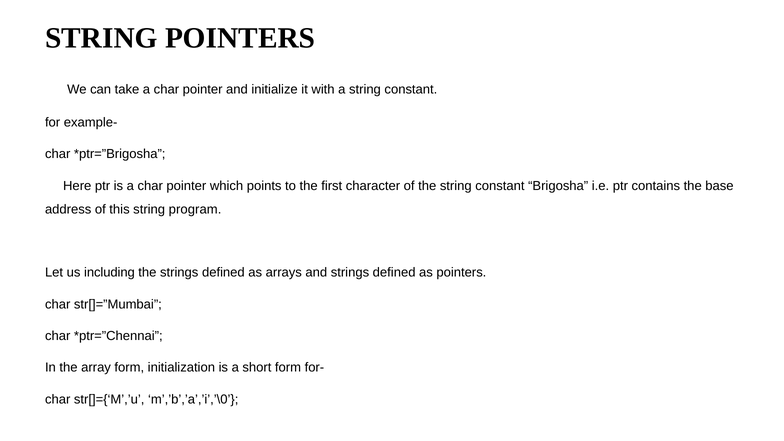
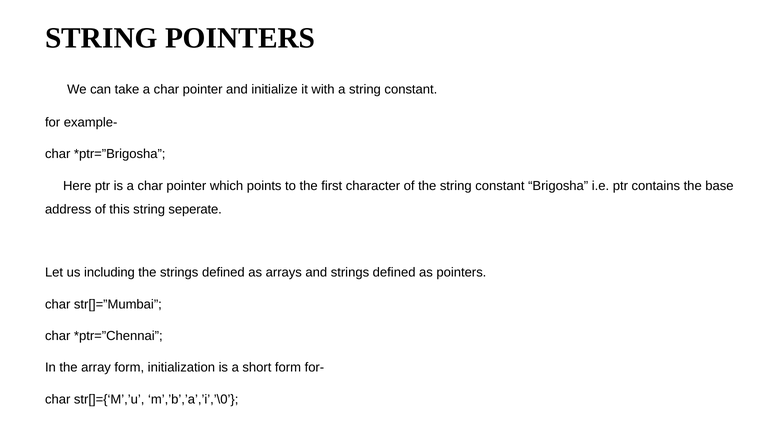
program: program -> seperate (195, 209)
